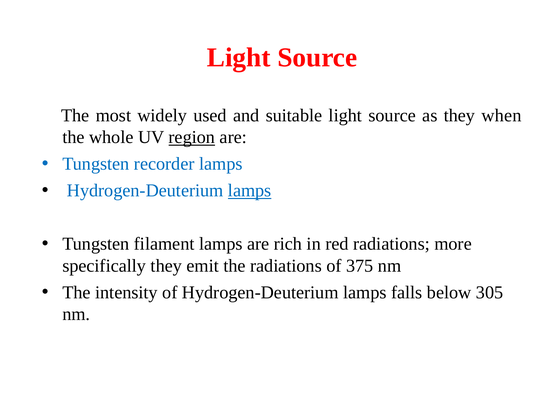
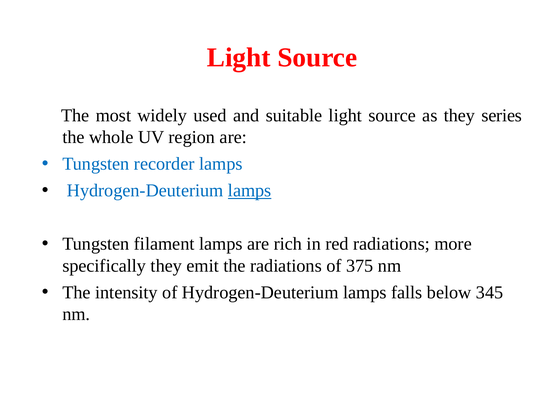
when: when -> series (502, 116)
region underline: present -> none (192, 137)
305: 305 -> 345 (490, 293)
